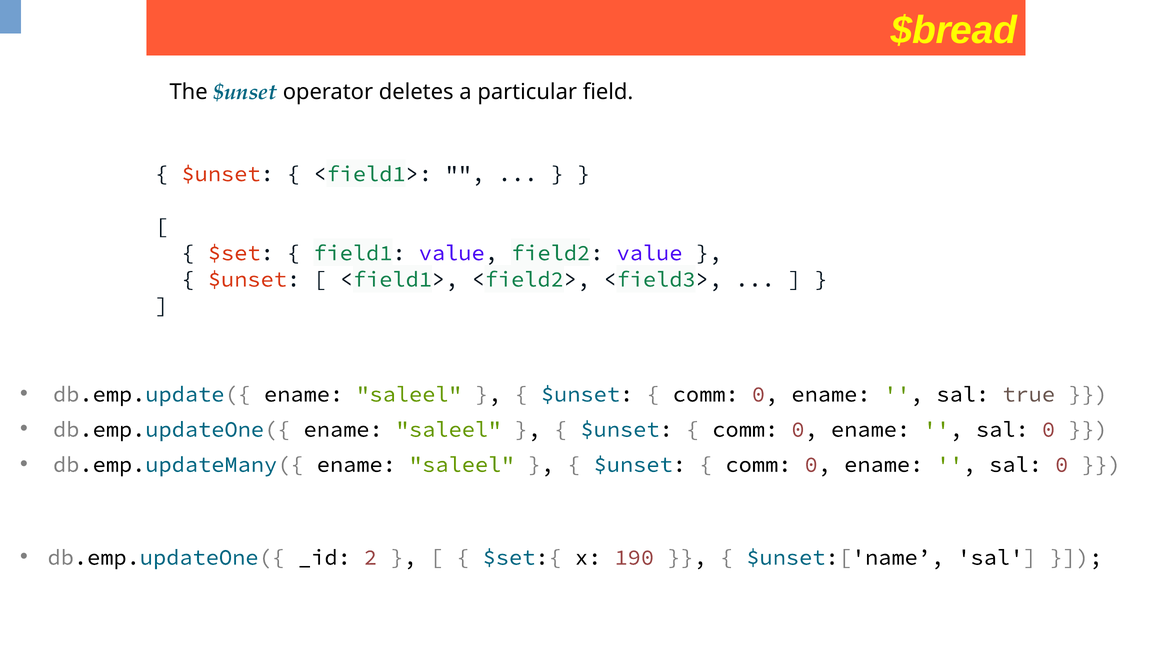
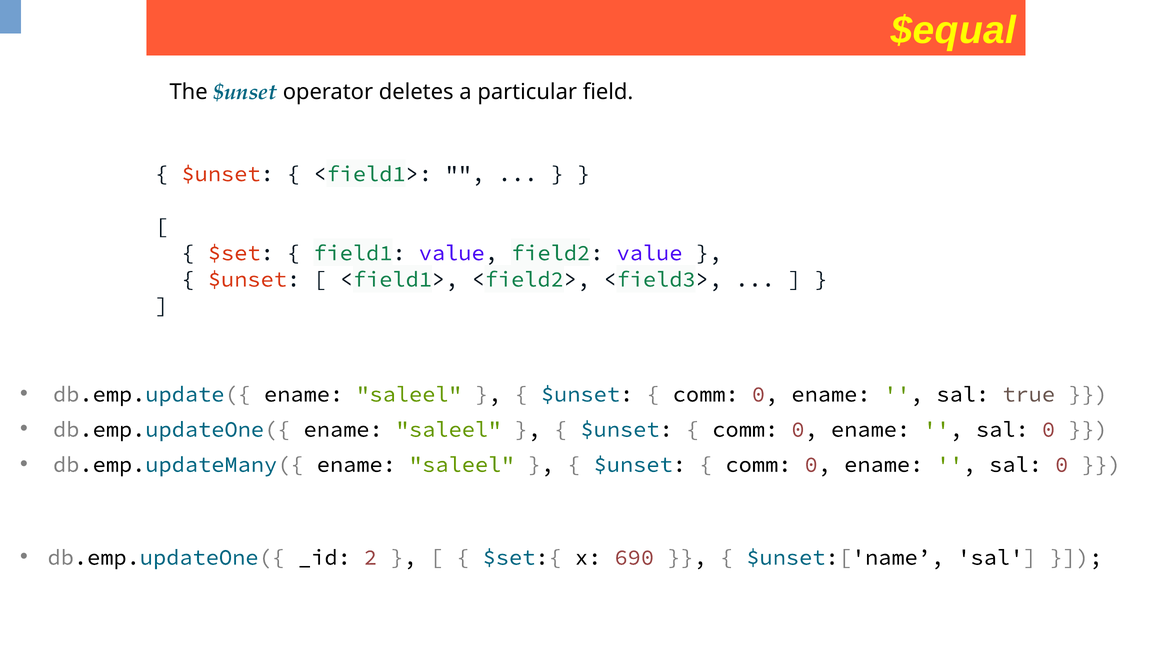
$bread: $bread -> $equal (954, 31)
190: 190 -> 690 (634, 558)
